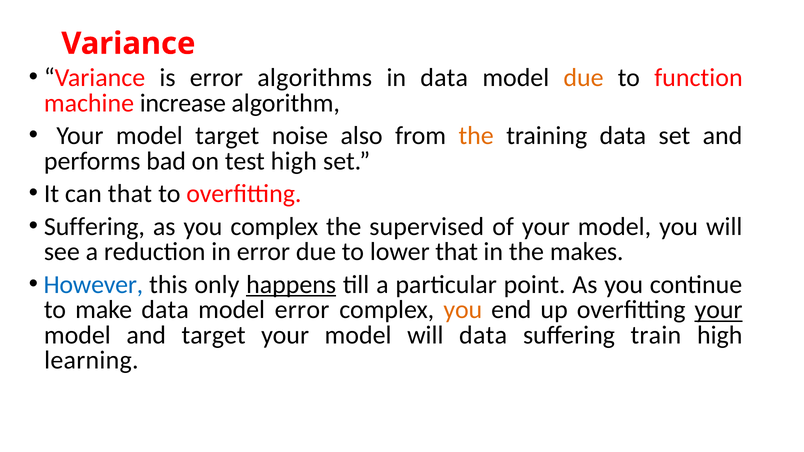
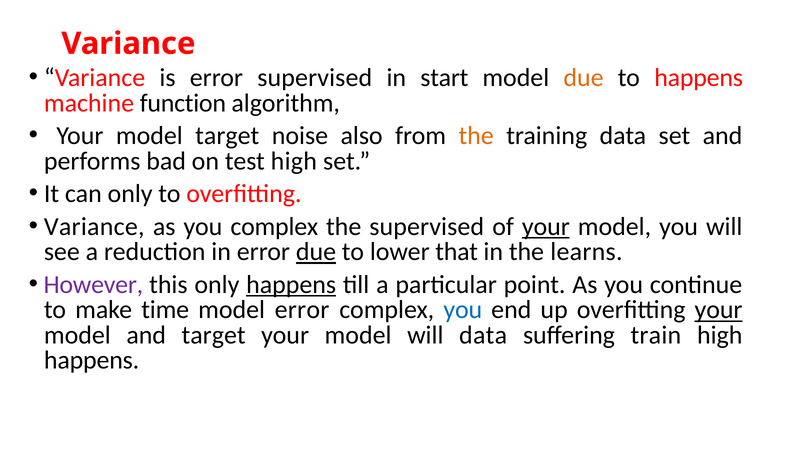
error algorithms: algorithms -> supervised (315, 78)
in data: data -> start (444, 78)
to function: function -> happens (699, 78)
increase: increase -> function (183, 103)
can that: that -> only (130, 194)
Suffering: Suffering -> Variance (94, 227)
your underline: none -> present (546, 227)
due underline: none -> present (316, 252)
makes: makes -> learns (586, 252)
However colour: blue -> purple (93, 285)
make data: data -> time (165, 310)
you colour: orange -> blue (463, 310)
learning: learning -> happens (92, 361)
